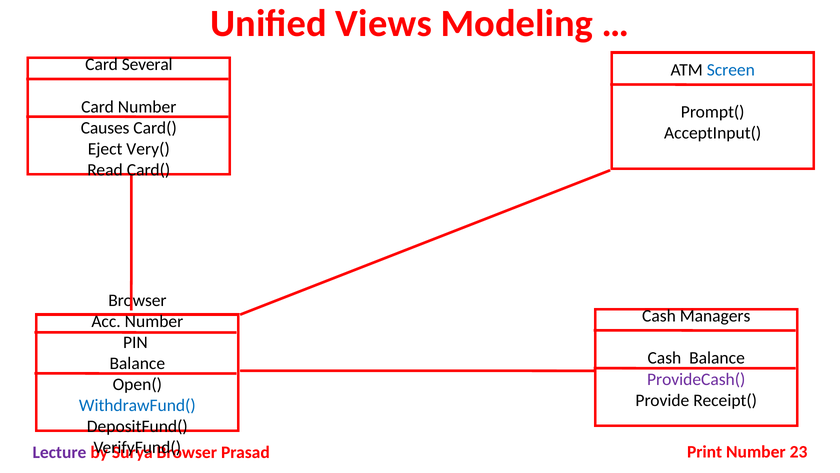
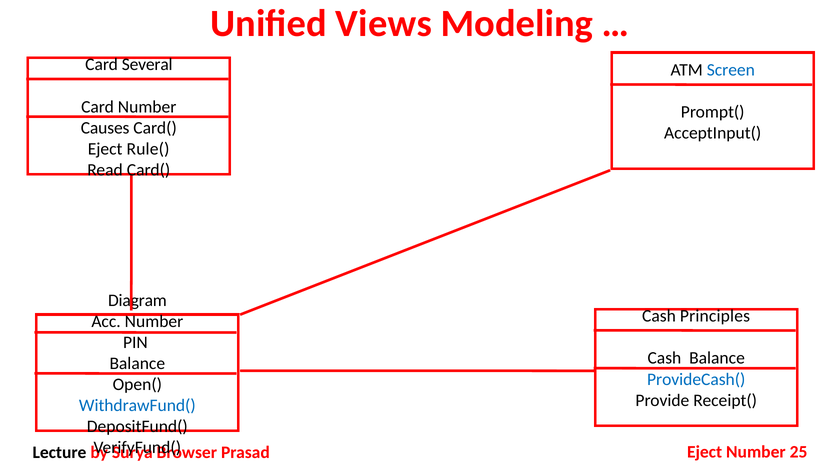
Very(: Very( -> Rule( (148, 149)
Browser: Browser -> Diagram (137, 300)
Managers: Managers -> Principles (715, 316)
ProvideCash( colour: purple -> blue (696, 379)
Lecture colour: purple -> black (59, 452)
Prasad Print: Print -> Eject (705, 452)
23: 23 -> 25 (799, 452)
